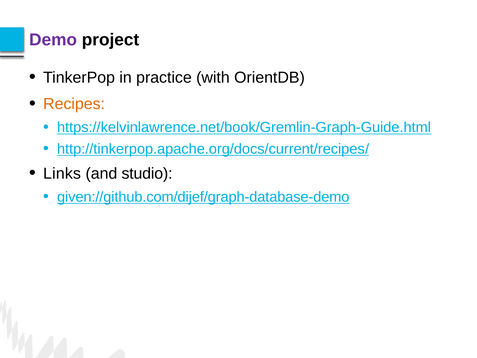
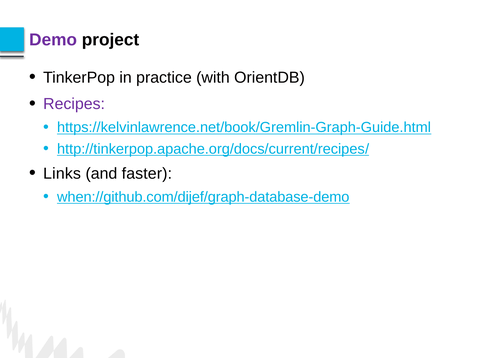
Recipes colour: orange -> purple (74, 104)
studio: studio -> faster (147, 173)
given://github.com/dijef/graph-database-demo: given://github.com/dijef/graph-database-demo -> when://github.com/dijef/graph-database-demo (203, 197)
